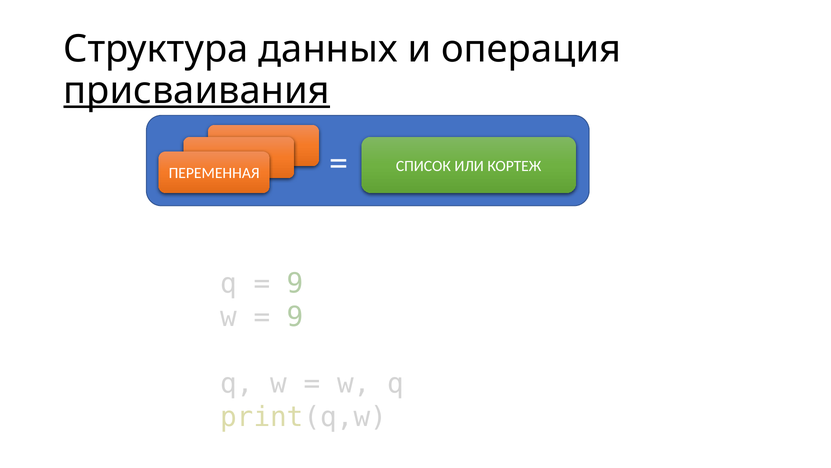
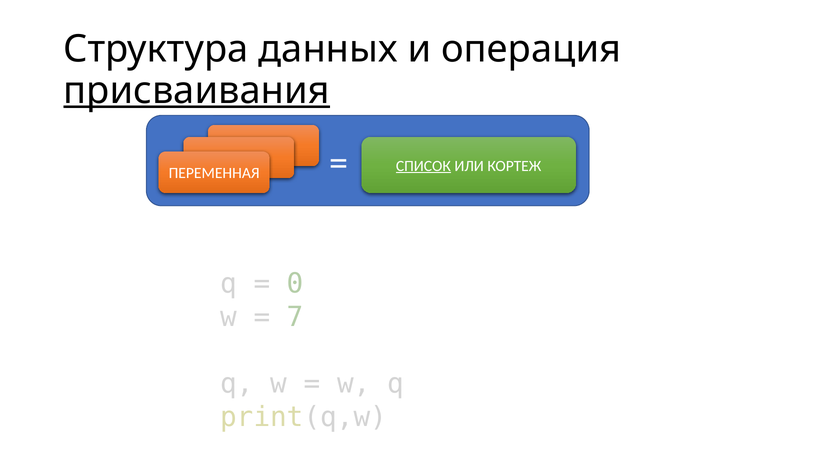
СПИСОК underline: none -> present (423, 166)
9: 9 -> 0 (295, 283)
9: 9 -> 7 (295, 317)
